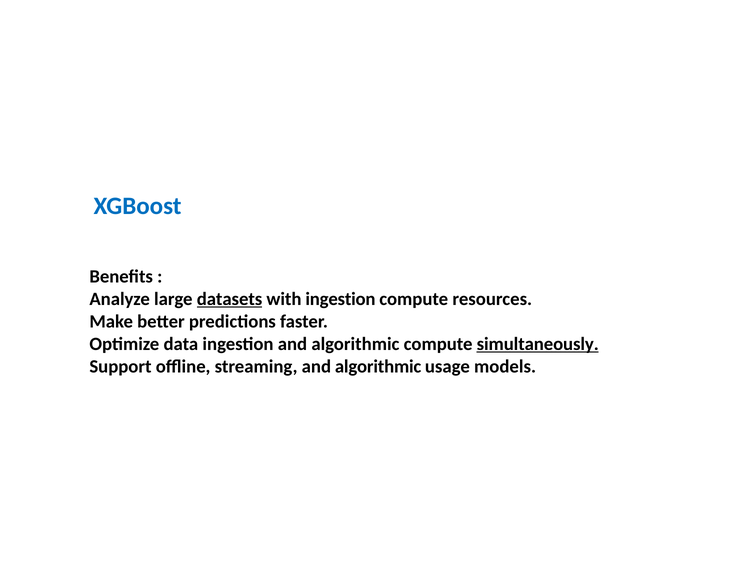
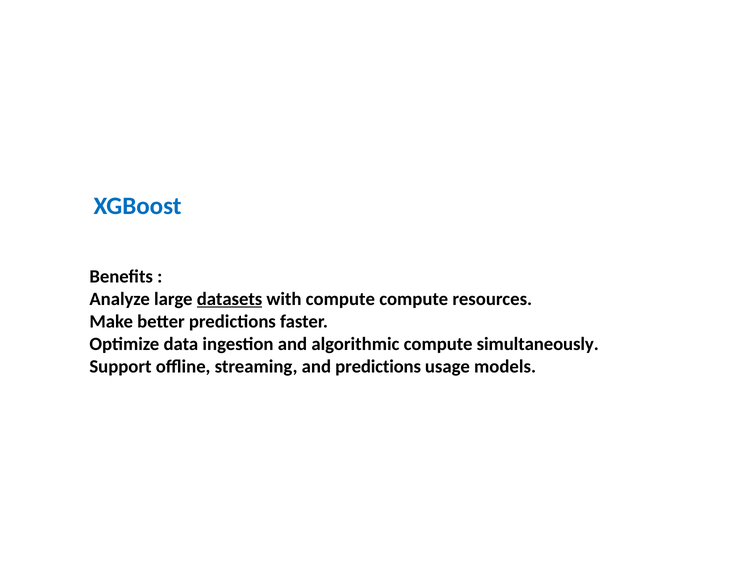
with ingestion: ingestion -> compute (340, 299)
simultaneously underline: present -> none (538, 344)
streaming and algorithmic: algorithmic -> predictions (378, 367)
